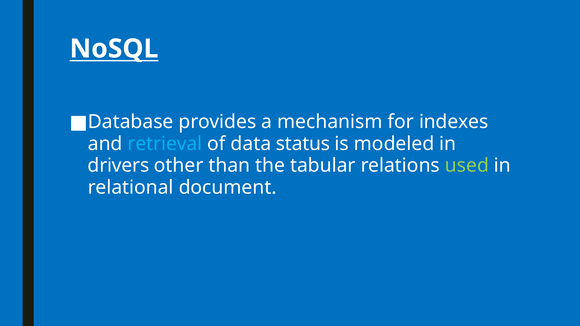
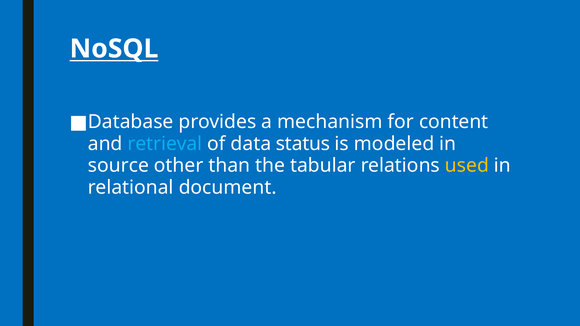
indexes: indexes -> content (454, 122)
drivers: drivers -> source (118, 166)
used colour: light green -> yellow (467, 166)
